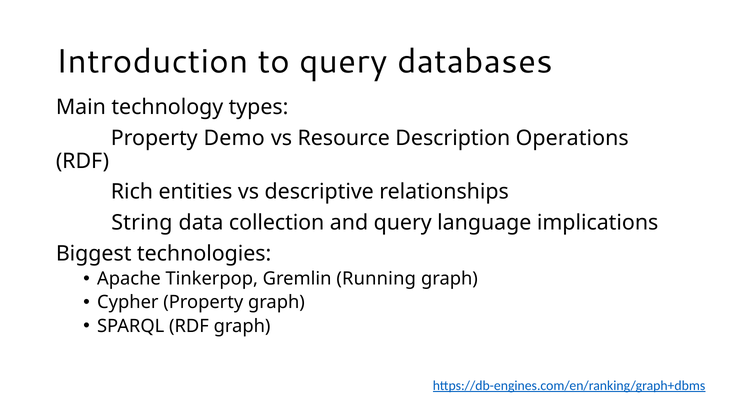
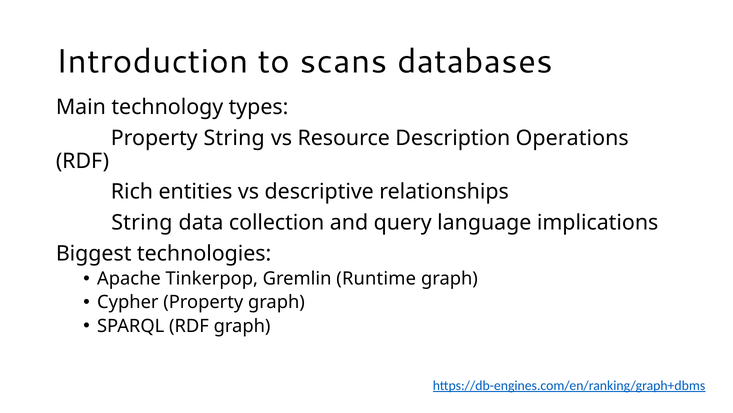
to query: query -> scans (343, 62)
Property Demo: Demo -> String (234, 138)
Running: Running -> Runtime (376, 278)
